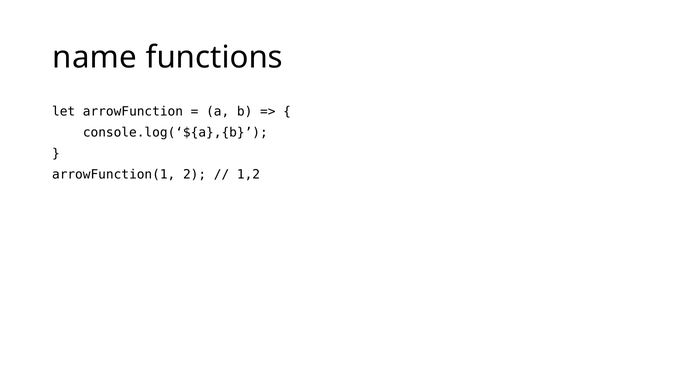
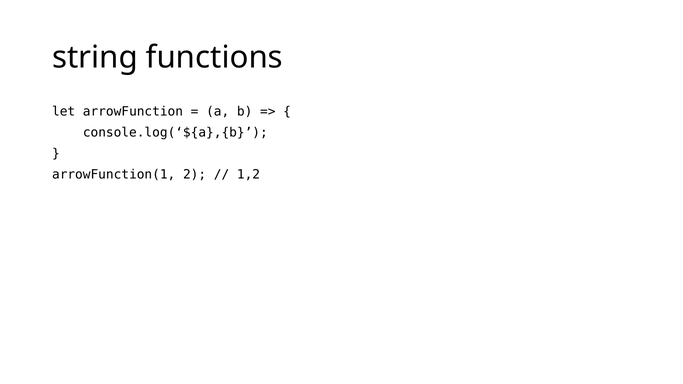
name: name -> string (95, 57)
